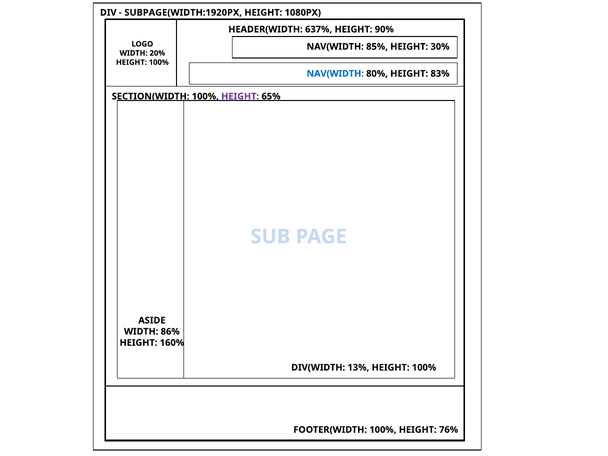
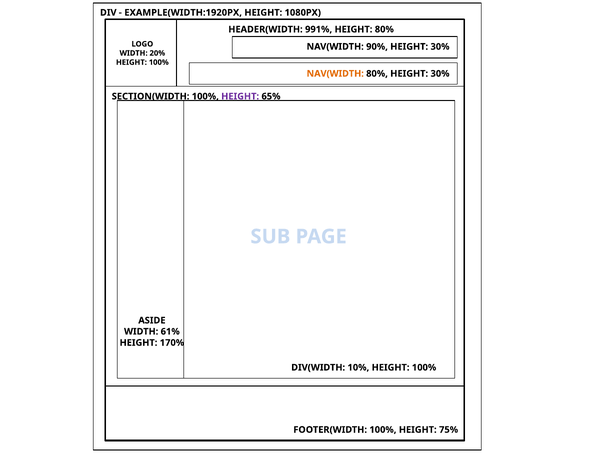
SUBPAGE(WIDTH:1920PX: SUBPAGE(WIDTH:1920PX -> EXAMPLE(WIDTH:1920PX (183, 13)
637%: 637% -> 991% (319, 29)
HEIGHT 90%: 90% -> 80% (384, 29)
85%: 85% -> 90% (377, 47)
NAV(WIDTH colour: blue -> orange (335, 74)
80% HEIGHT 83%: 83% -> 30% (440, 74)
86%: 86% -> 61% (170, 332)
160%: 160% -> 170% (172, 343)
13%: 13% -> 10% (358, 367)
76%: 76% -> 75% (449, 430)
